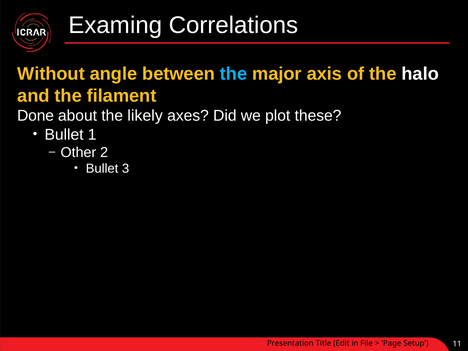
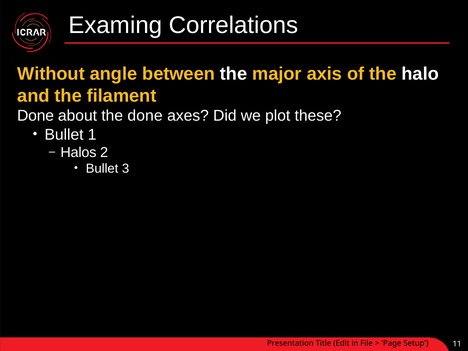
the colour: light blue -> white (234, 74)
the likely: likely -> done (145, 116)
Other: Other -> Halos (78, 152)
